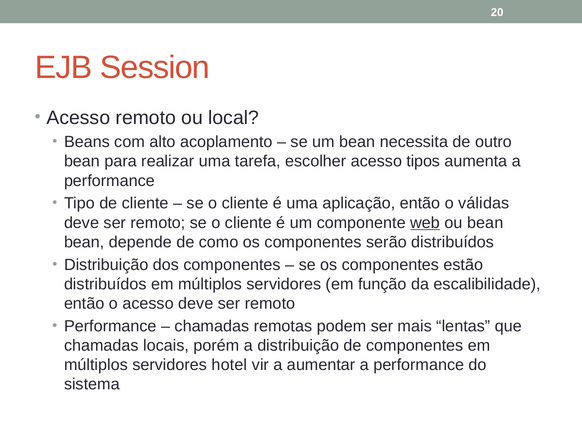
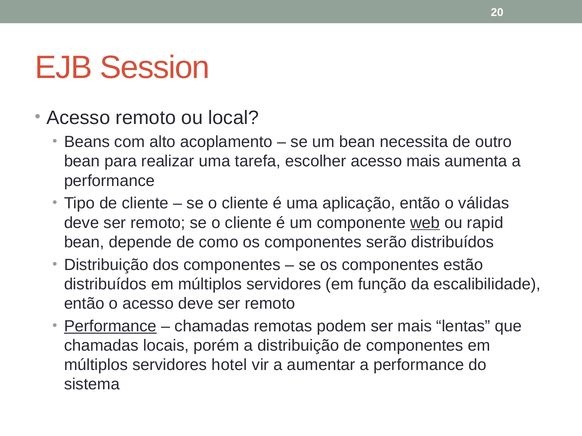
acesso tipos: tipos -> mais (423, 162)
ou bean: bean -> rapid (485, 223)
Performance underline: none -> present (110, 326)
